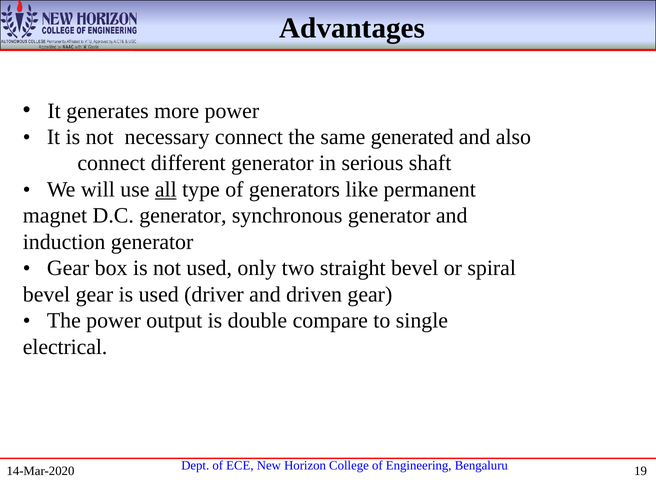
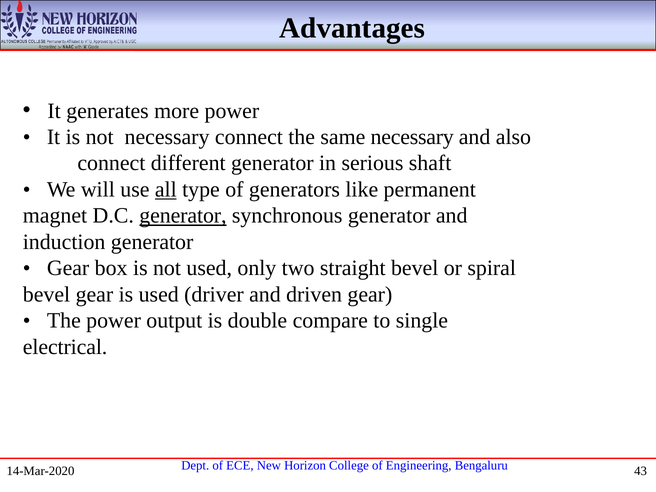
same generated: generated -> necessary (412, 137)
generator underline: none -> present (183, 216)
19: 19 -> 43 (641, 471)
